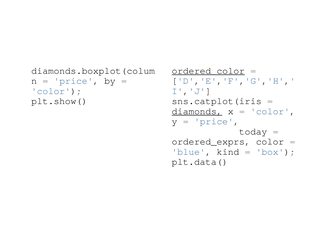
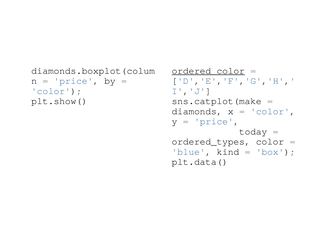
sns.catplot(iris: sns.catplot(iris -> sns.catplot(make (217, 101)
diamonds underline: present -> none (197, 111)
ordered_exprs: ordered_exprs -> ordered_types (211, 141)
